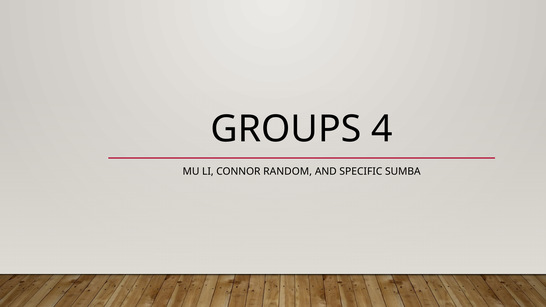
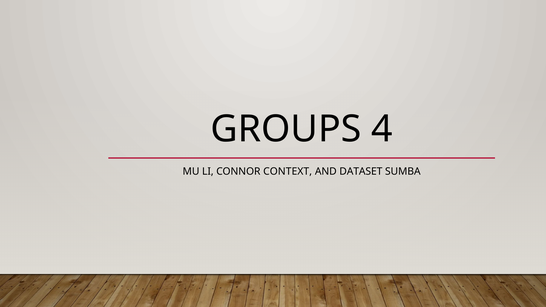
RANDOM: RANDOM -> CONTEXT (288, 172)
SPECIFIC: SPECIFIC -> DATASET (361, 172)
